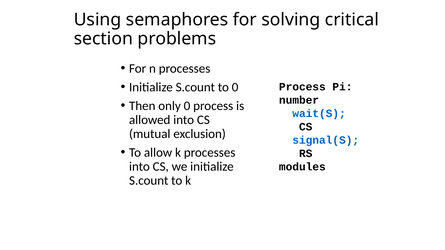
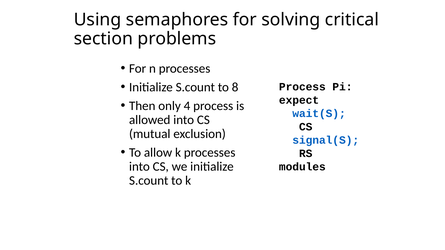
to 0: 0 -> 8 (235, 87)
number: number -> expect (299, 100)
only 0: 0 -> 4 (187, 106)
